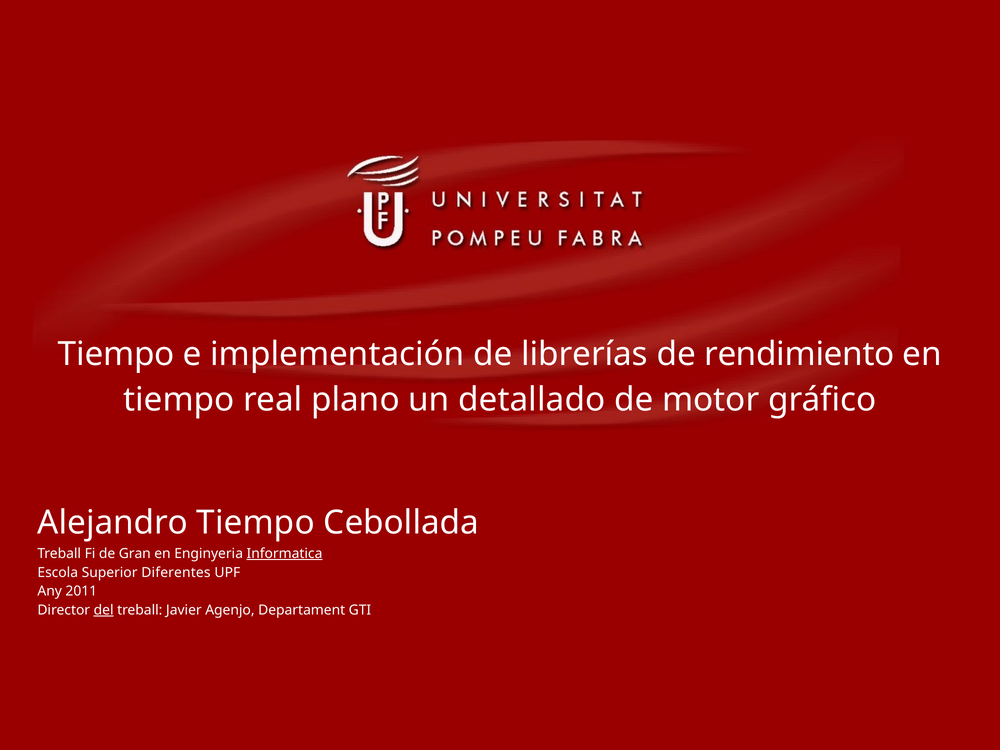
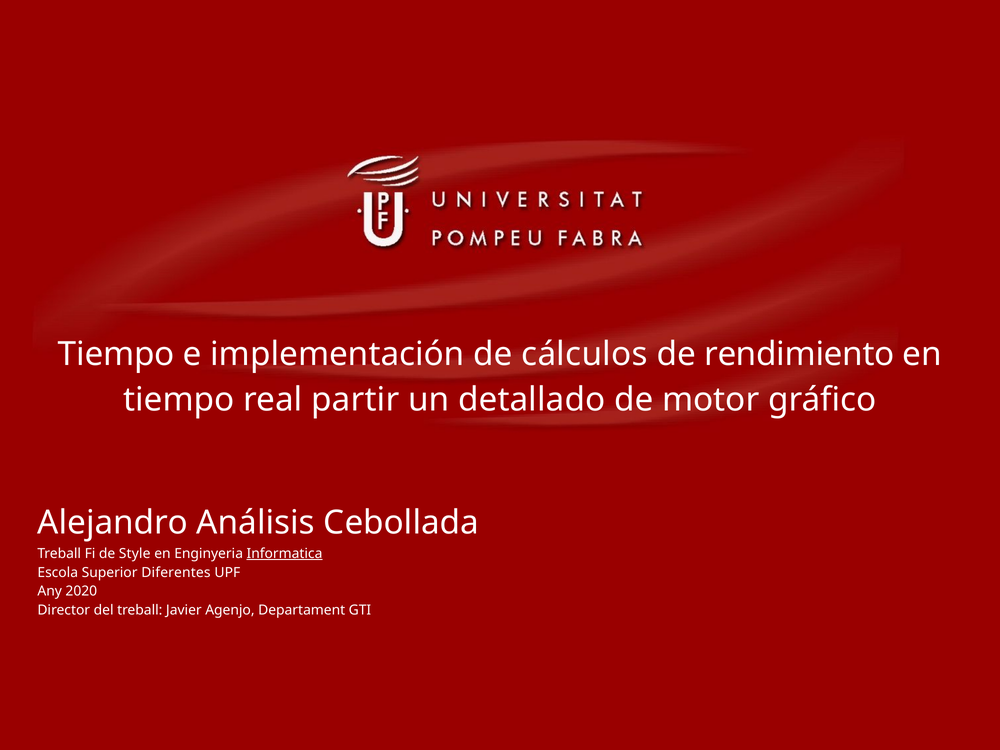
librerías: librerías -> cálculos (584, 354)
plano: plano -> partir (355, 400)
Alejandro Tiempo: Tiempo -> Análisis (256, 523)
Gran: Gran -> Style (135, 554)
2011: 2011 -> 2020 (81, 591)
del underline: present -> none (104, 610)
